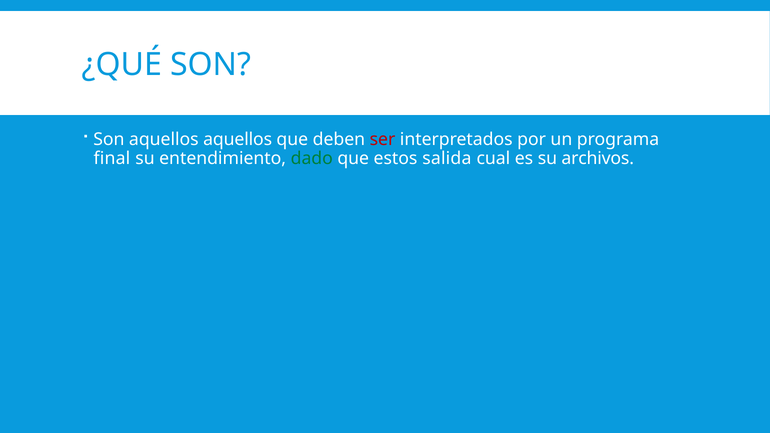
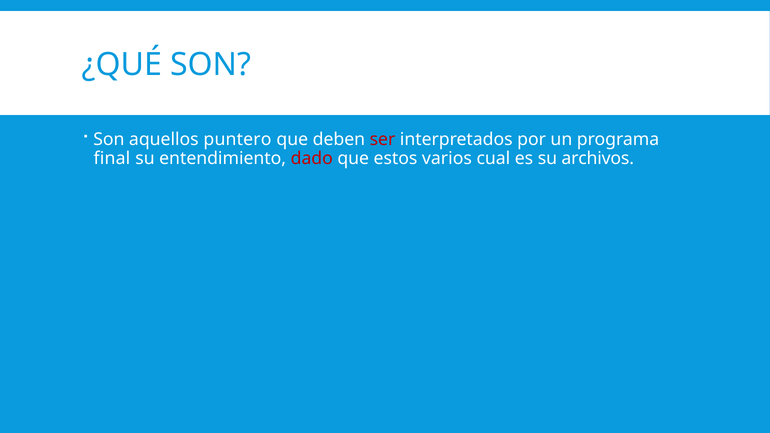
aquellos aquellos: aquellos -> puntero (237, 139)
dado colour: green -> red (312, 158)
salida: salida -> varios (447, 158)
